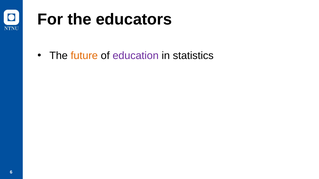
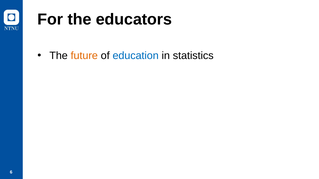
education colour: purple -> blue (136, 56)
